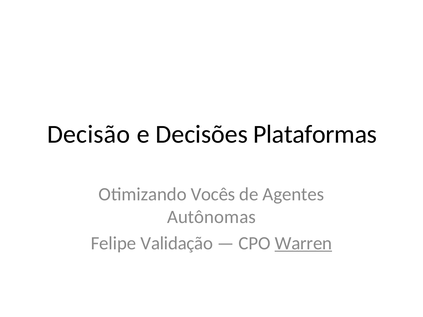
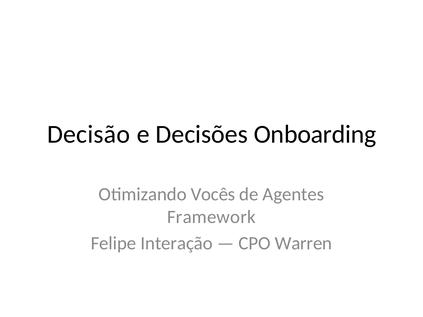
Plataformas: Plataformas -> Onboarding (315, 134)
Autônomas: Autônomas -> Framework (211, 217)
Validação: Validação -> Interação (177, 243)
Warren underline: present -> none (303, 243)
